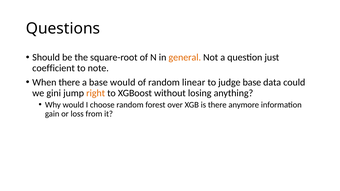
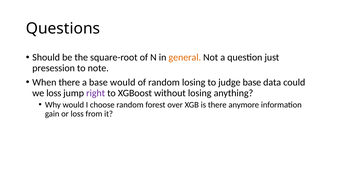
coefficient: coefficient -> presession (54, 68)
random linear: linear -> losing (194, 82)
we gini: gini -> loss (54, 93)
right colour: orange -> purple (96, 93)
